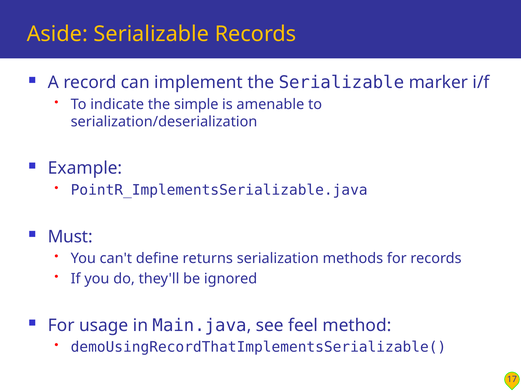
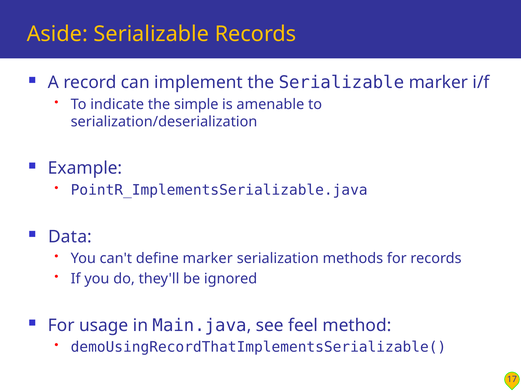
Must: Must -> Data (70, 236)
define returns: returns -> marker (208, 258)
